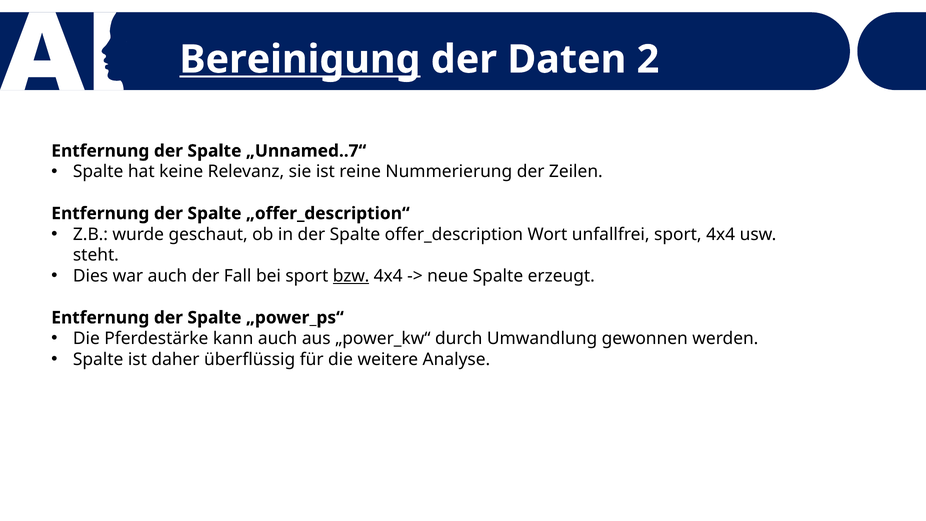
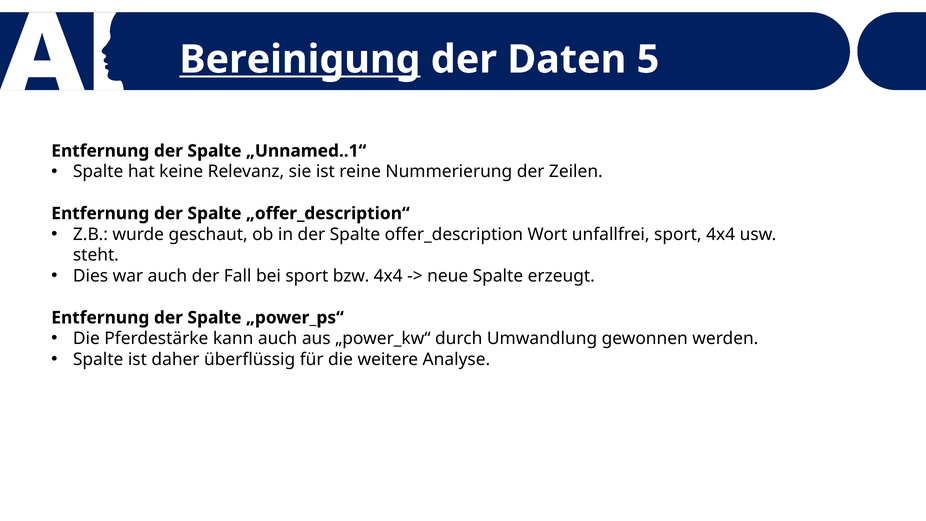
2: 2 -> 5 (648, 59)
„Unnamed..7“: „Unnamed..7“ -> „Unnamed..1“ (306, 151)
bzw underline: present -> none (351, 276)
